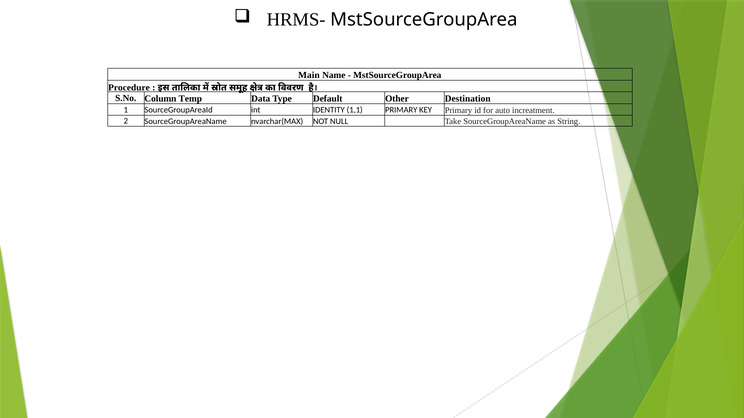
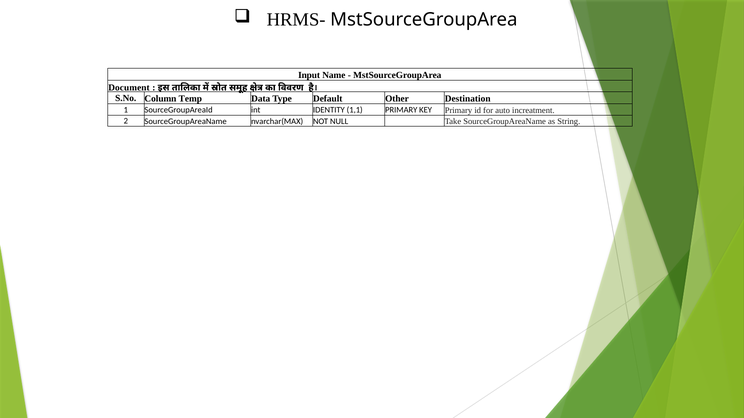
Main: Main -> Input (309, 75)
Procedure: Procedure -> Document (129, 88)
